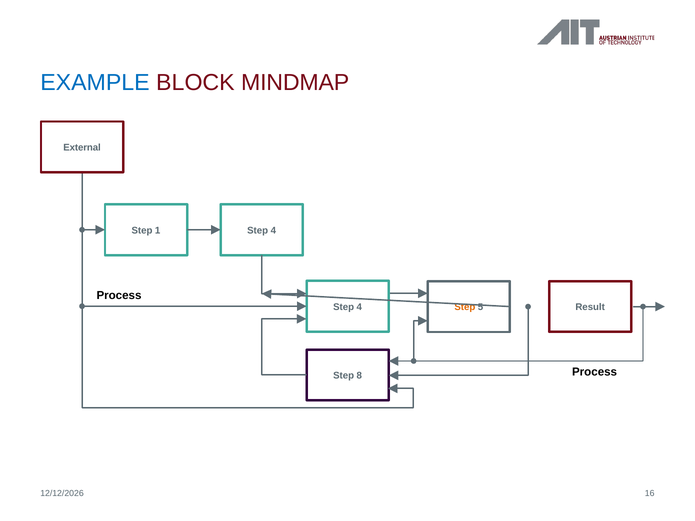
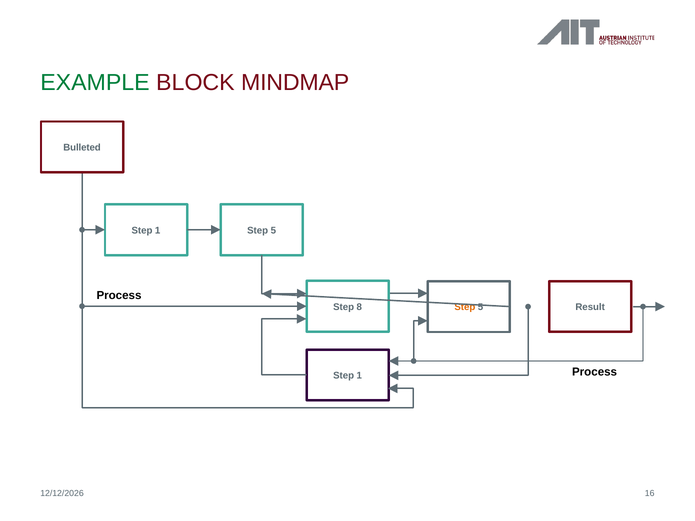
EXAMPLE colour: blue -> green (95, 83)
External: External -> Bulleted (82, 148)
1 Step 4: 4 -> 5 (273, 231)
4: 4 -> 8 (359, 307)
8: 8 -> 1 (359, 376)
